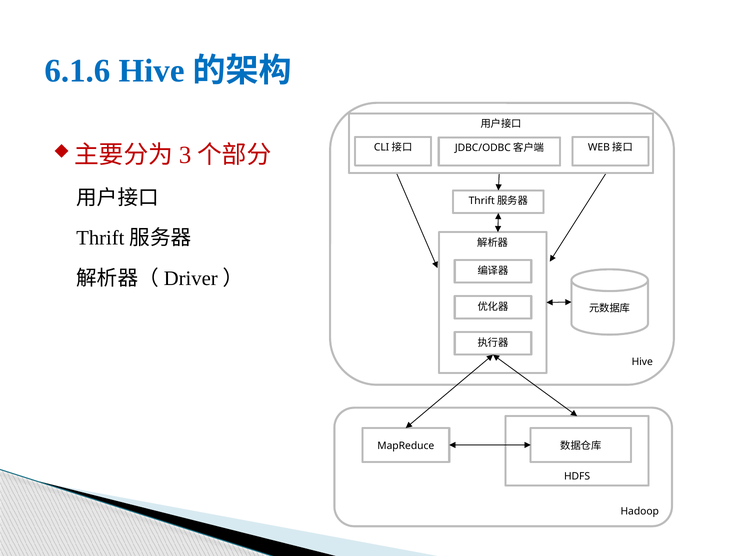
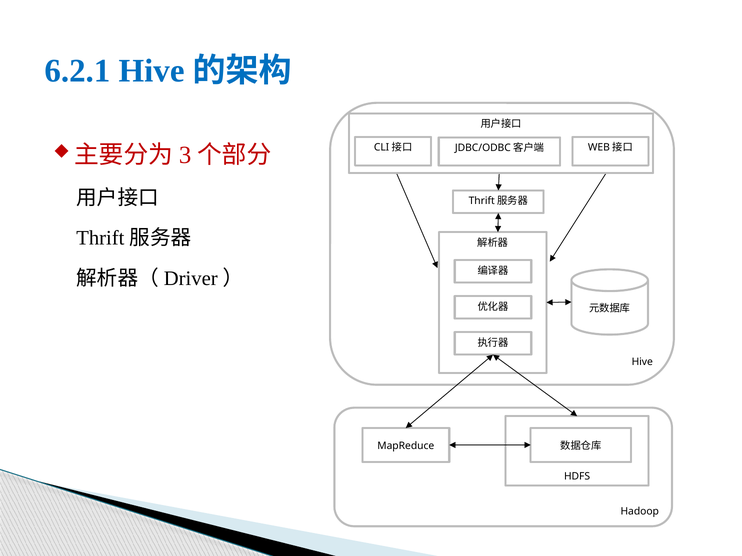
6.1.6: 6.1.6 -> 6.2.1 (77, 71)
